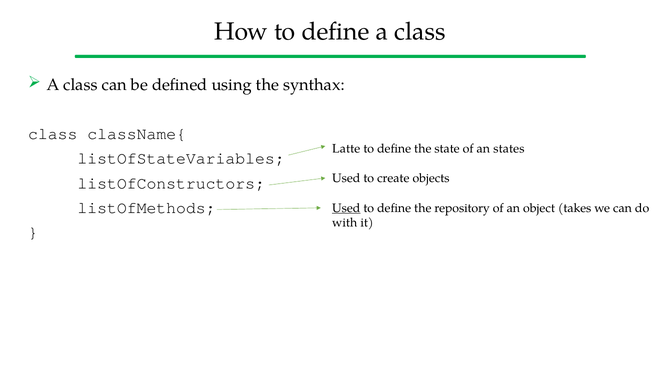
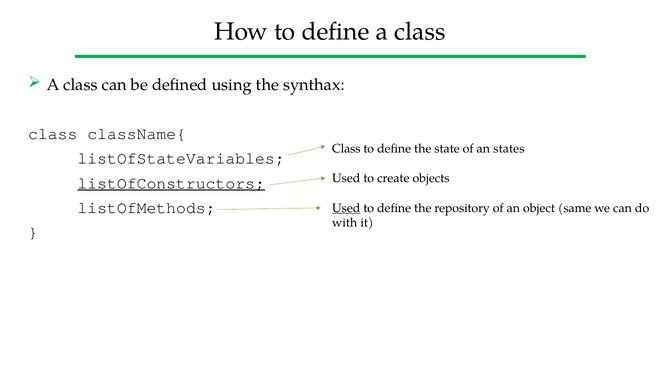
Latte: Latte -> Class (346, 149)
listOfConstructors underline: none -> present (171, 183)
takes: takes -> same (575, 208)
